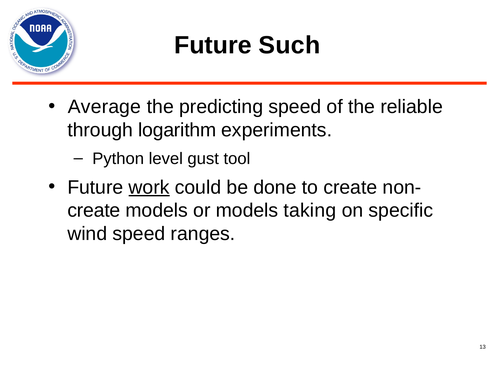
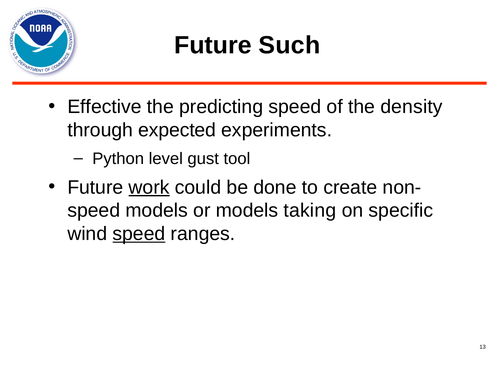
Average: Average -> Effective (104, 107)
reliable: reliable -> density (412, 107)
logarithm: logarithm -> expected (177, 130)
create: create -> speed (94, 211)
speed underline: none -> present (139, 234)
